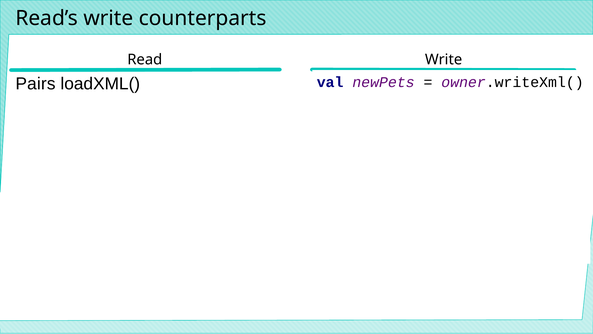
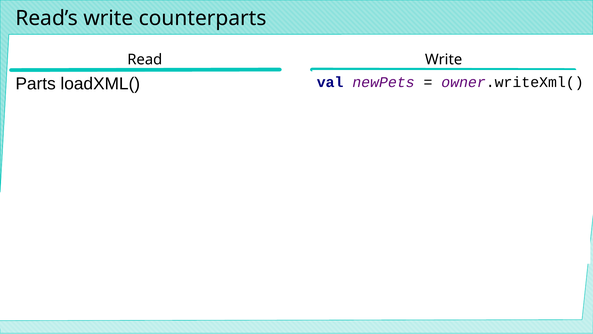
Pairs: Pairs -> Parts (36, 84)
